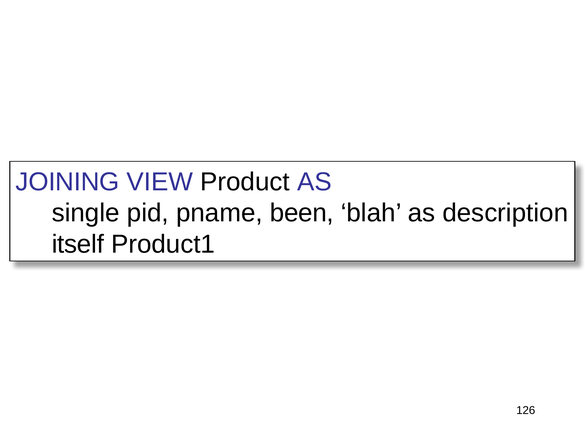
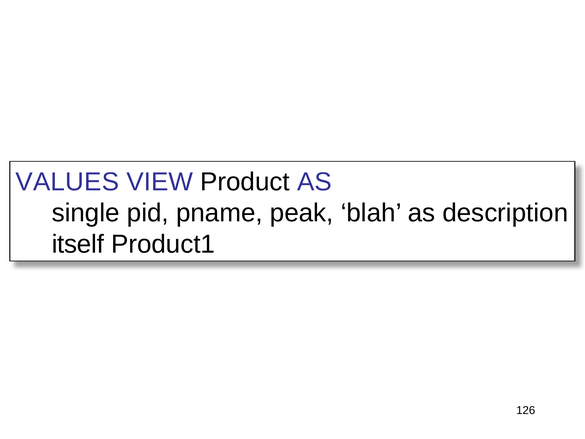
JOINING: JOINING -> VALUES (67, 182)
been: been -> peak (302, 213)
